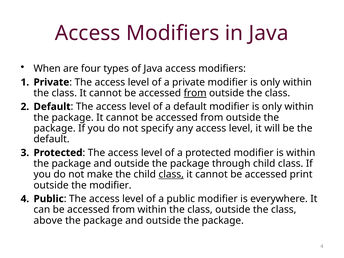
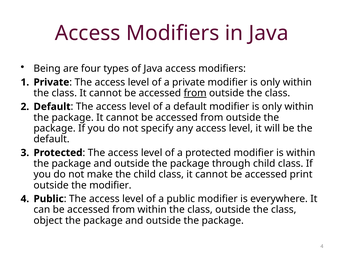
When: When -> Being (47, 69)
class underline: present -> none (171, 174)
above: above -> object (48, 220)
